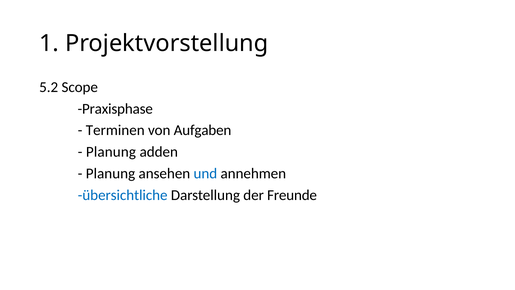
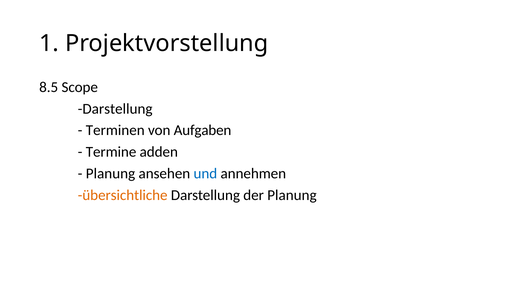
5.2: 5.2 -> 8.5 (49, 87)
Praxisphase: Praxisphase -> Darstellung (115, 109)
Planung: Planung -> Termine (111, 152)
übersichtliche colour: blue -> orange (123, 195)
der Freunde: Freunde -> Planung (292, 195)
